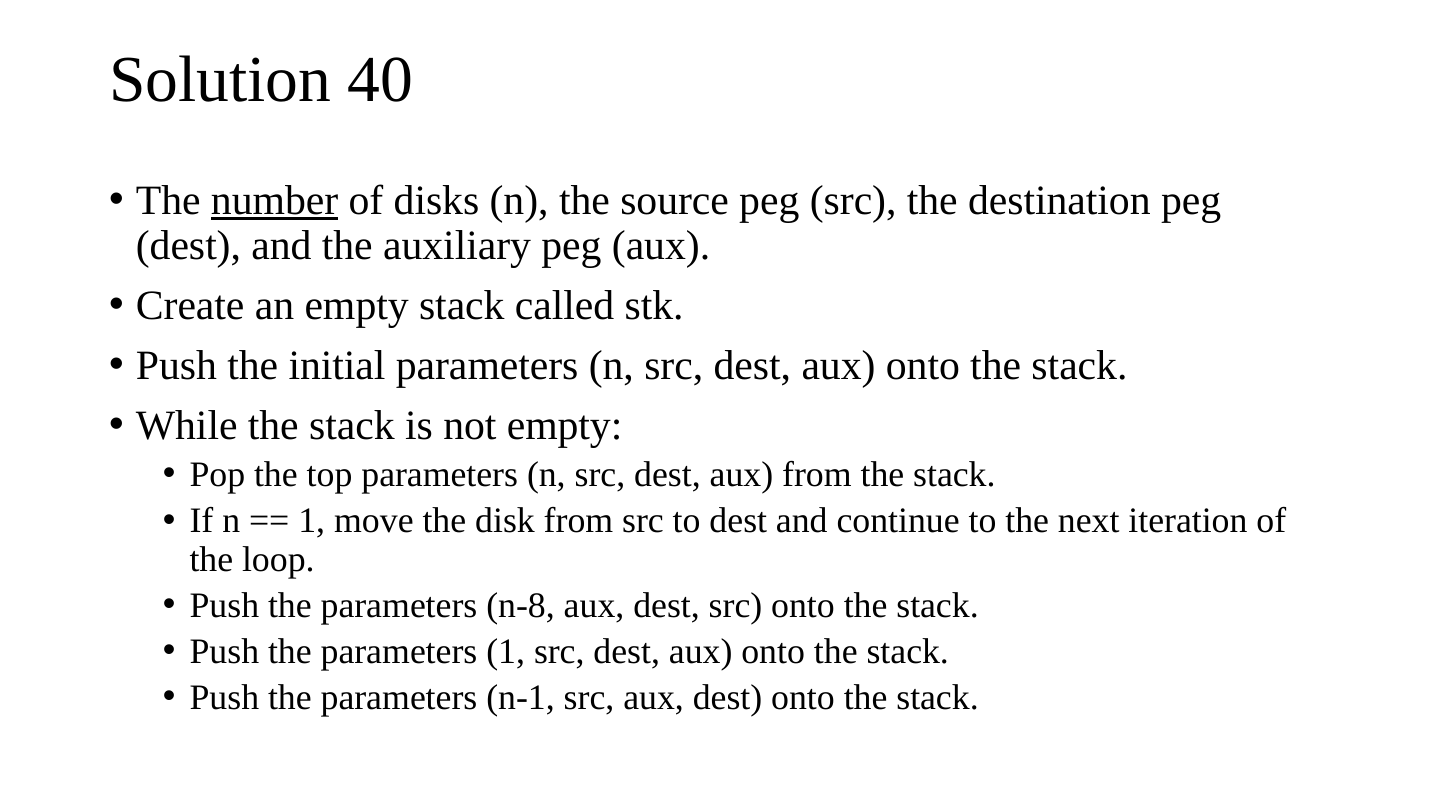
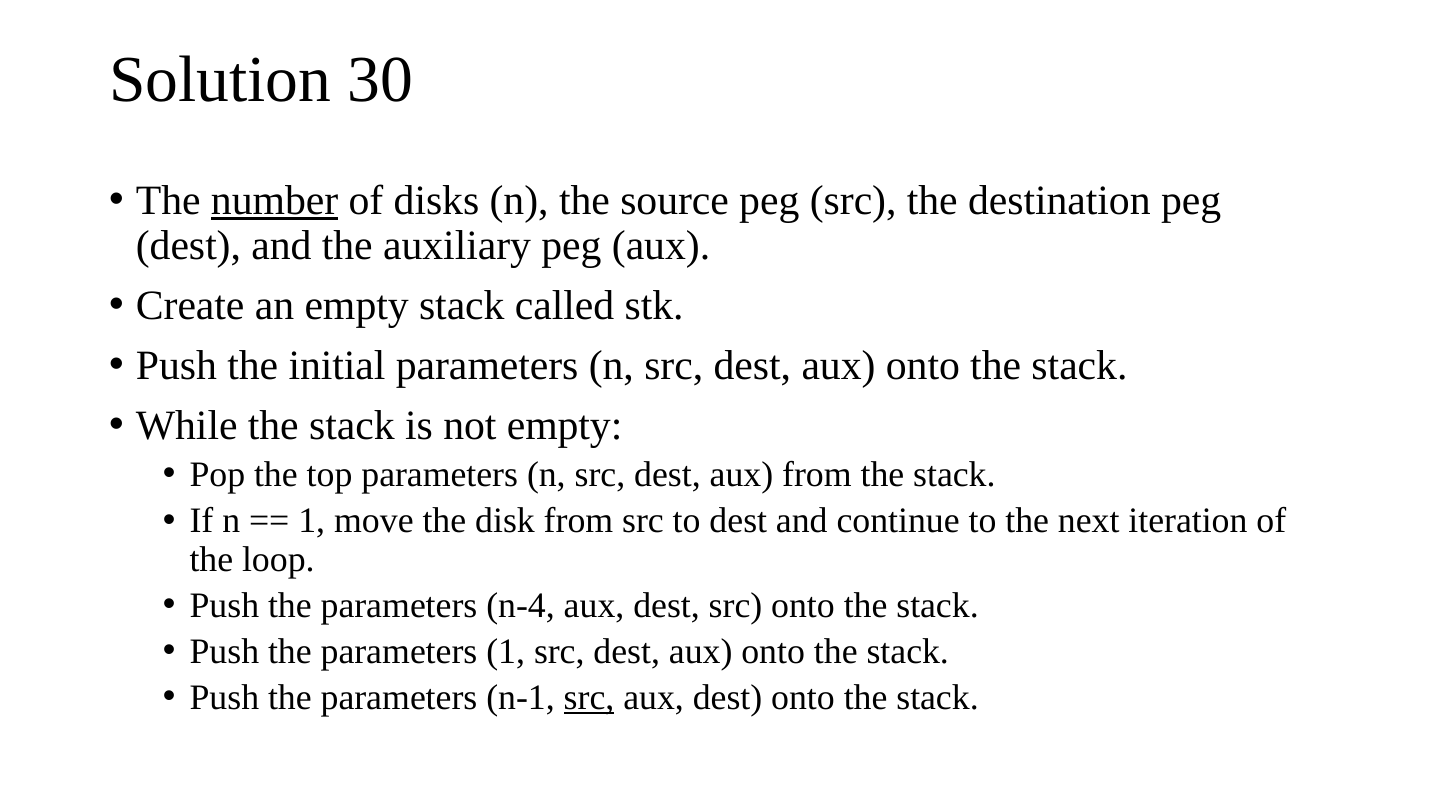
40: 40 -> 30 (380, 80)
n-8: n-8 -> n-4 (521, 605)
src underline: none -> present (589, 697)
